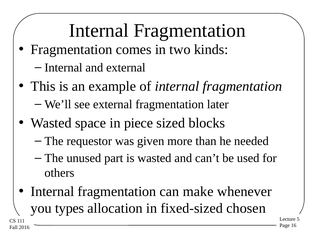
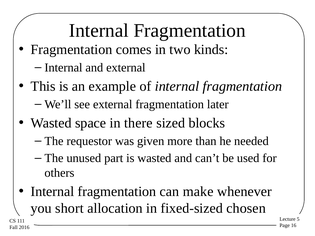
piece: piece -> there (138, 123)
types: types -> short (70, 209)
